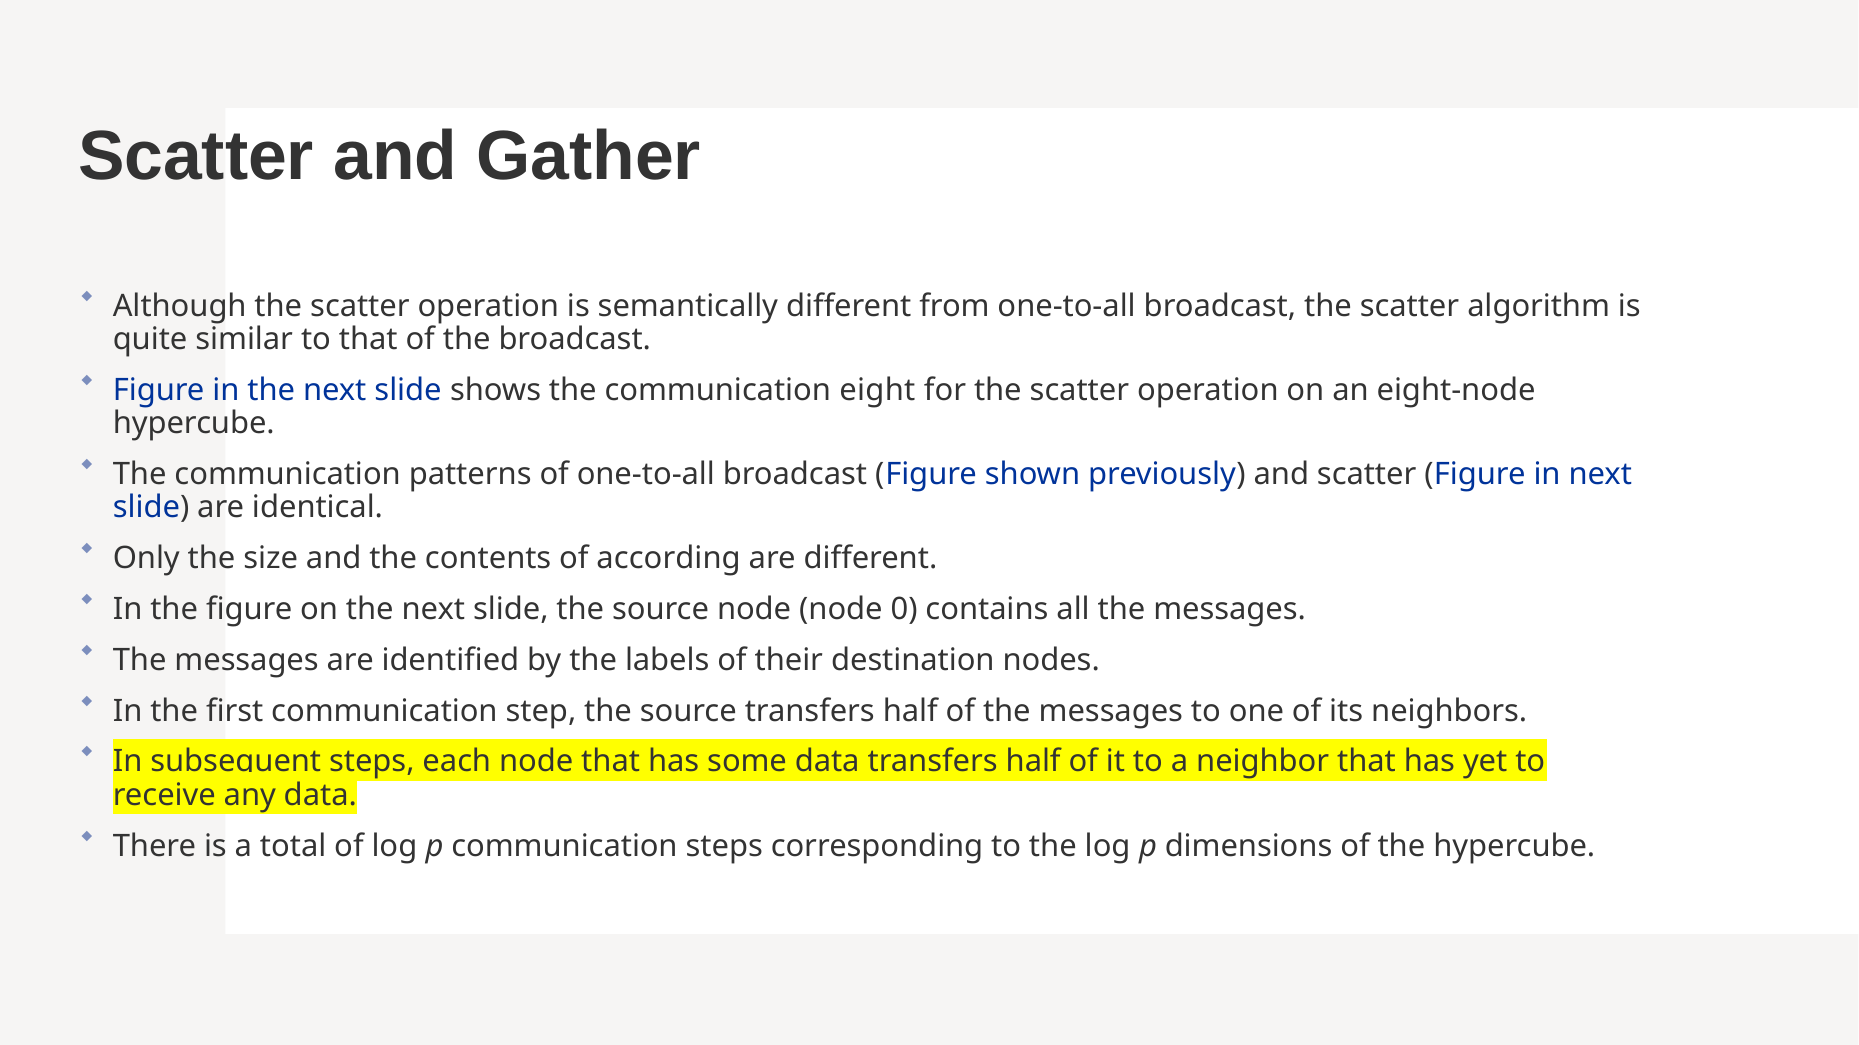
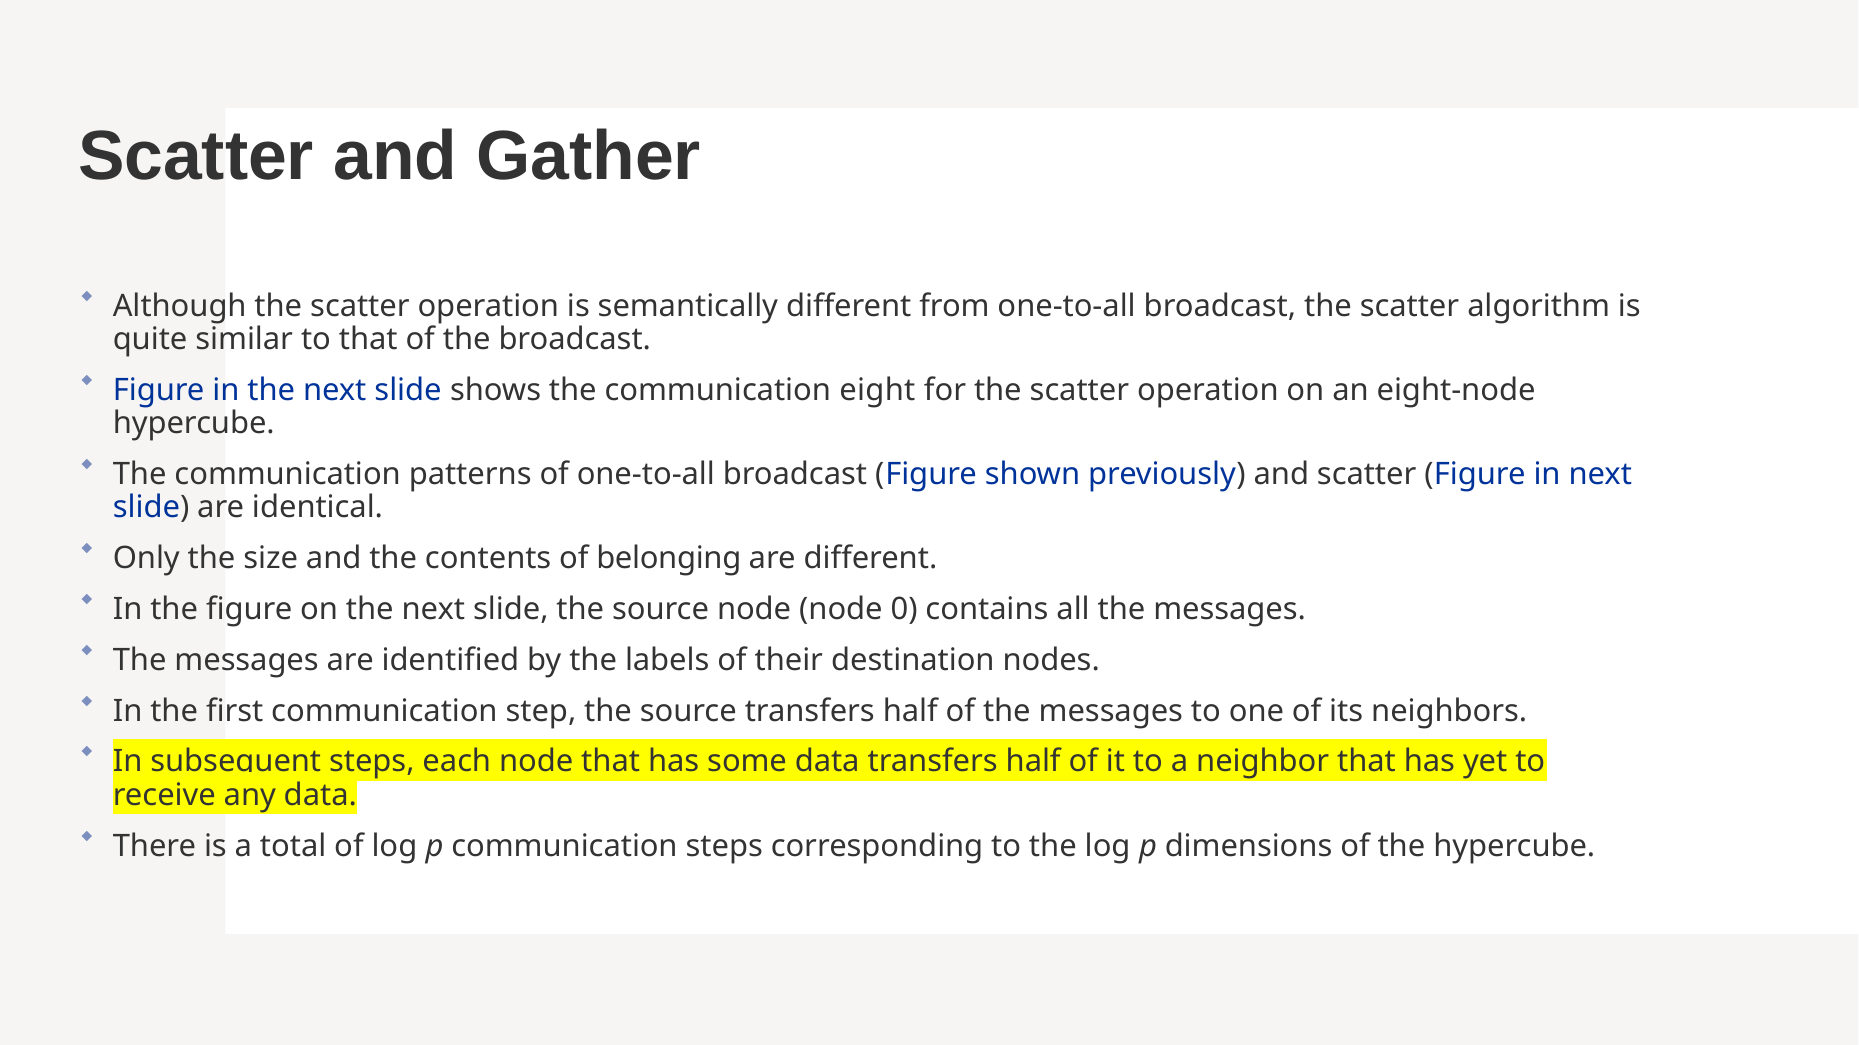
according: according -> belonging (669, 559)
